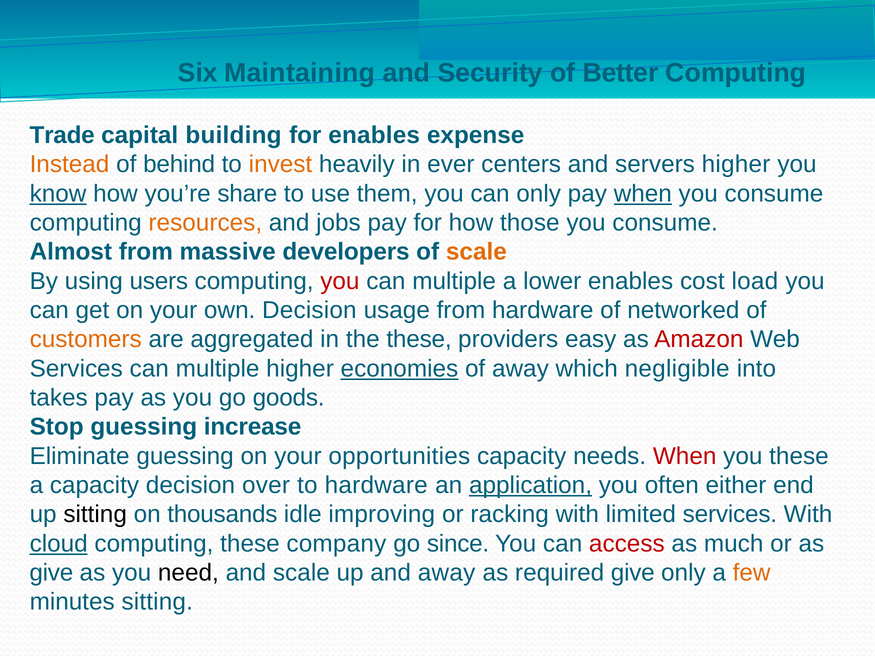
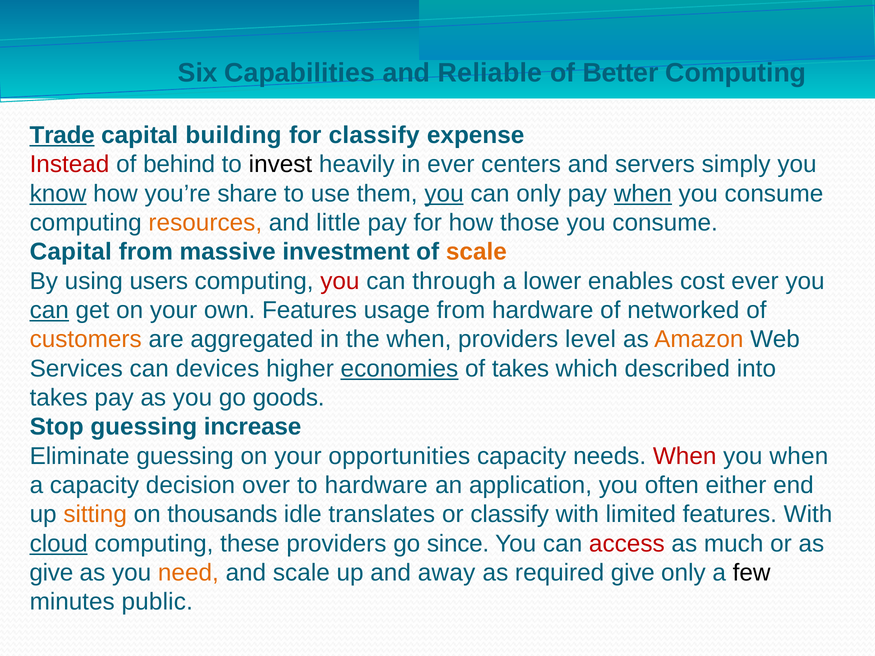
Maintaining: Maintaining -> Capabilities (300, 73)
Security: Security -> Reliable (490, 73)
Trade underline: none -> present (62, 135)
for enables: enables -> classify (374, 135)
Instead colour: orange -> red (69, 165)
invest colour: orange -> black (280, 165)
servers higher: higher -> simply (736, 165)
you underline: none -> present (444, 194)
jobs: jobs -> little (338, 223)
Almost: Almost -> Capital (71, 252)
developers: developers -> investment (346, 252)
multiple: multiple -> through (454, 281)
cost load: load -> ever (755, 281)
can underline: none -> present (49, 310)
own Decision: Decision -> Features (310, 310)
the these: these -> when (419, 340)
easy: easy -> level (591, 340)
Amazon colour: red -> orange (699, 340)
Services can multiple: multiple -> devices (217, 369)
of away: away -> takes (521, 369)
negligible: negligible -> described (677, 369)
you these: these -> when (799, 456)
application underline: present -> none (531, 485)
sitting colour: black -> orange (95, 515)
improving: improving -> translates (382, 515)
or racking: racking -> classify (510, 515)
limited services: services -> features (730, 515)
these company: company -> providers (336, 544)
need colour: black -> orange (188, 573)
few colour: orange -> black (752, 573)
minutes sitting: sitting -> public (157, 602)
